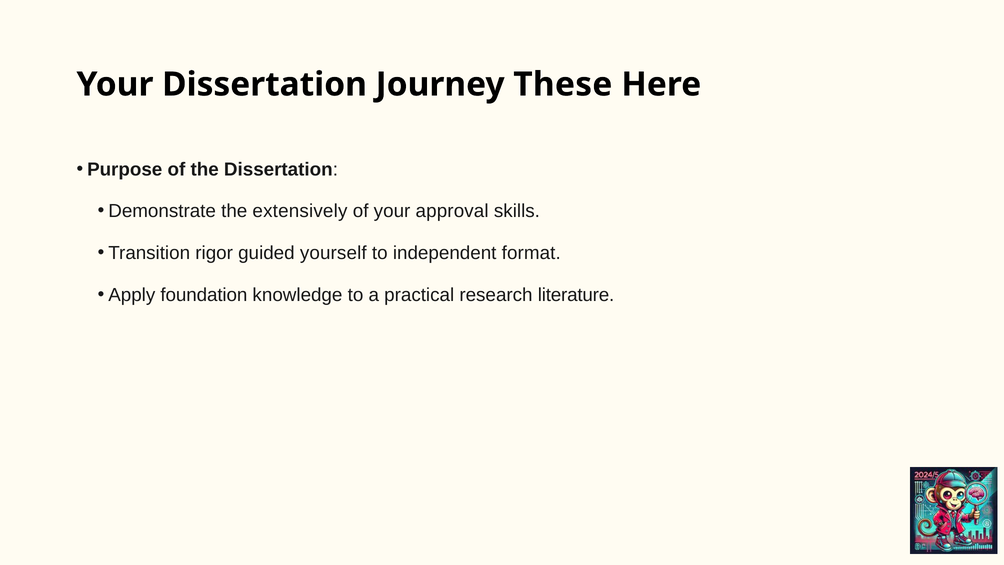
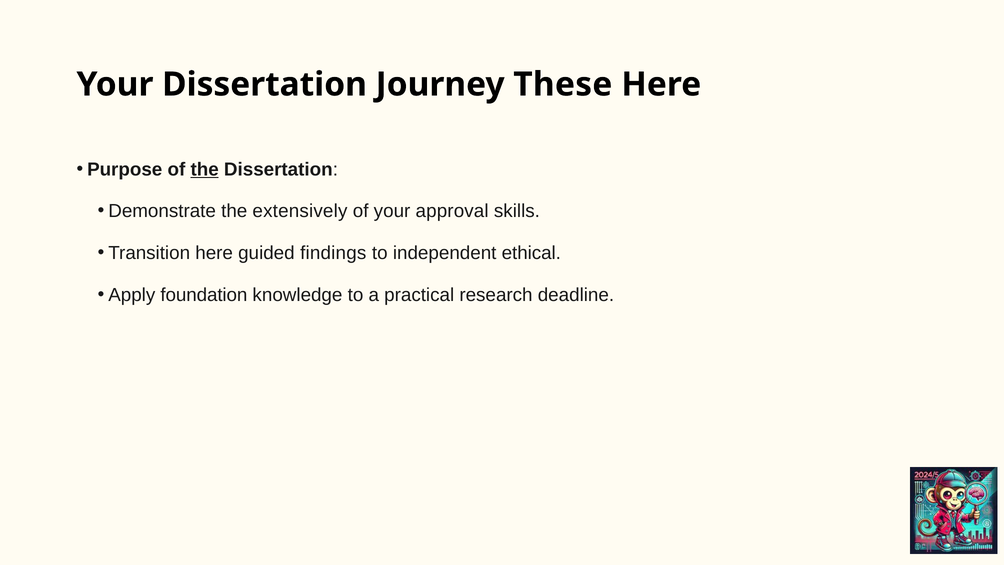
the underline: none -> present (205, 169)
Transition rigor: rigor -> here (214, 253)
yourself: yourself -> findings (333, 253)
format: format -> ethical (531, 253)
literature: literature -> deadline (576, 295)
